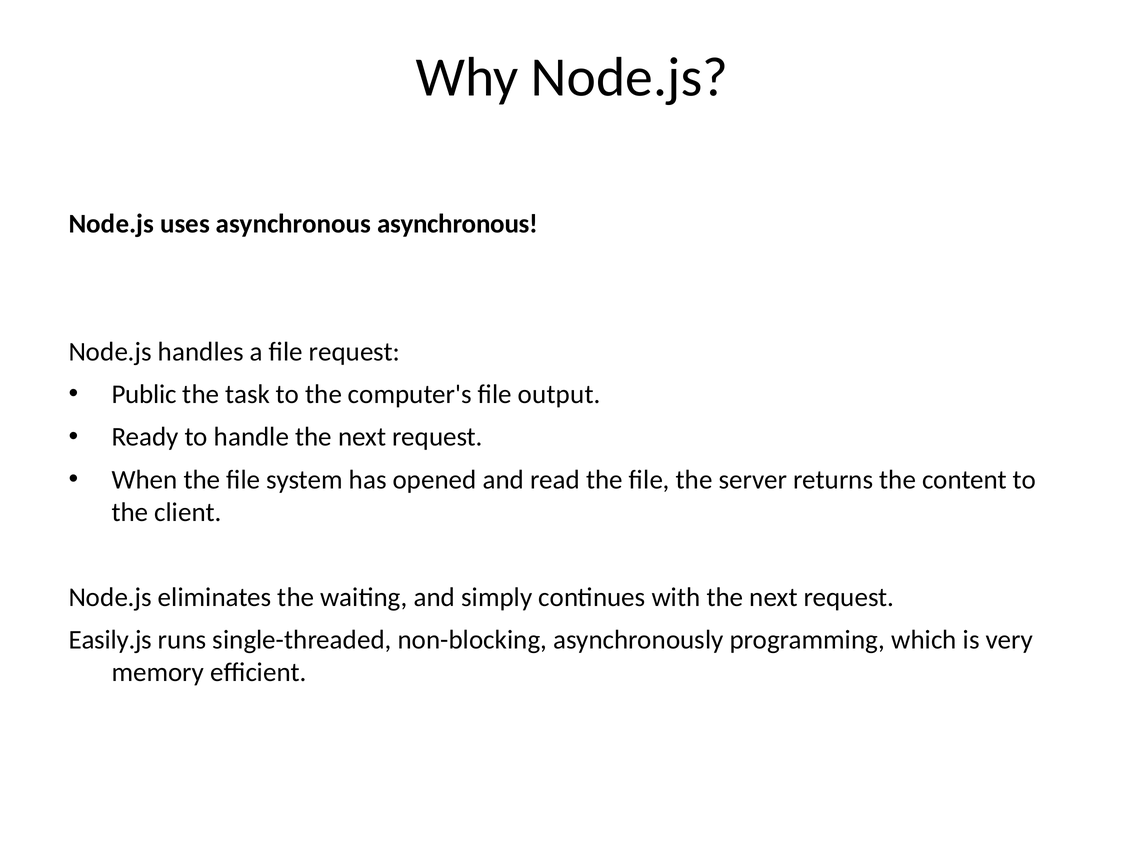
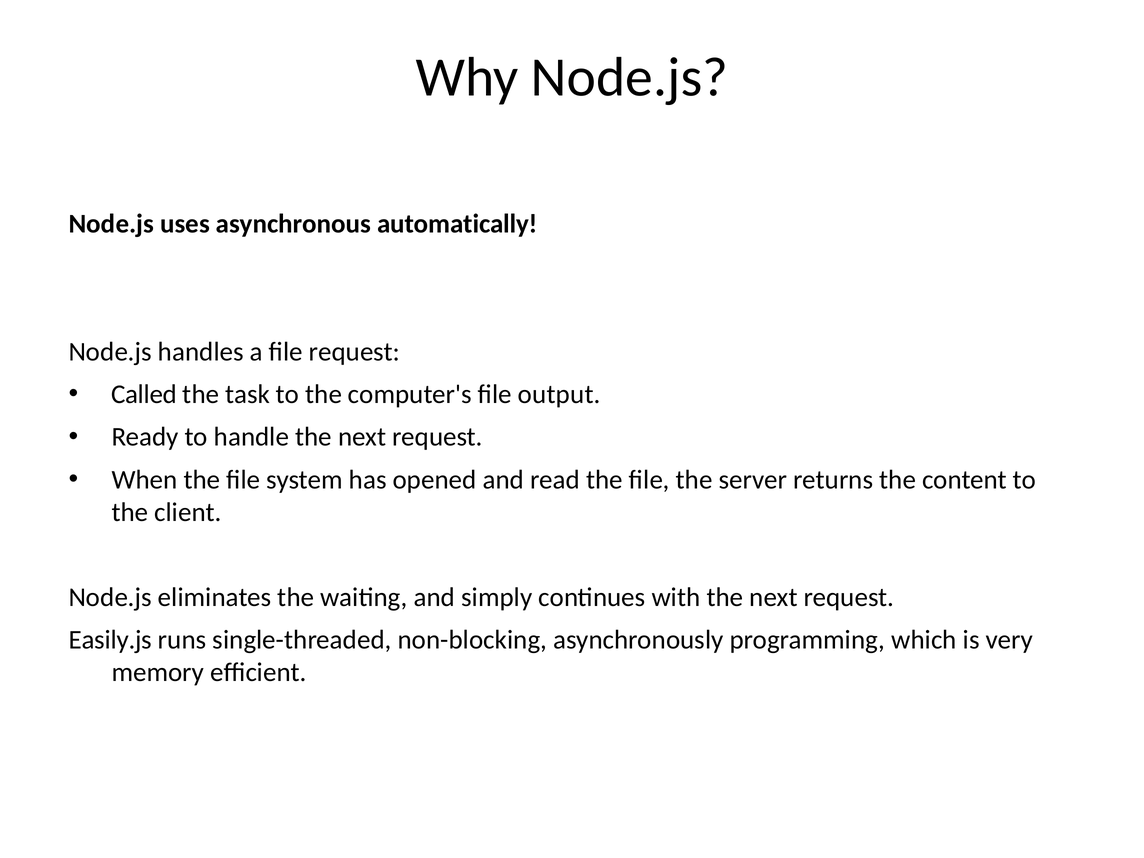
asynchronous asynchronous: asynchronous -> automatically (457, 224)
Public: Public -> Called (144, 394)
